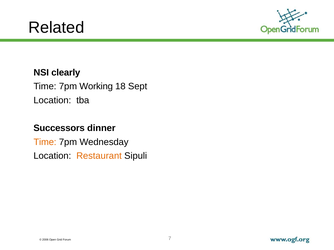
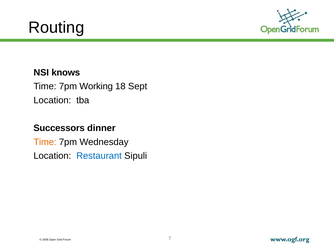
Related: Related -> Routing (56, 28)
clearly: clearly -> knows (66, 73)
Restaurant colour: orange -> blue (99, 156)
